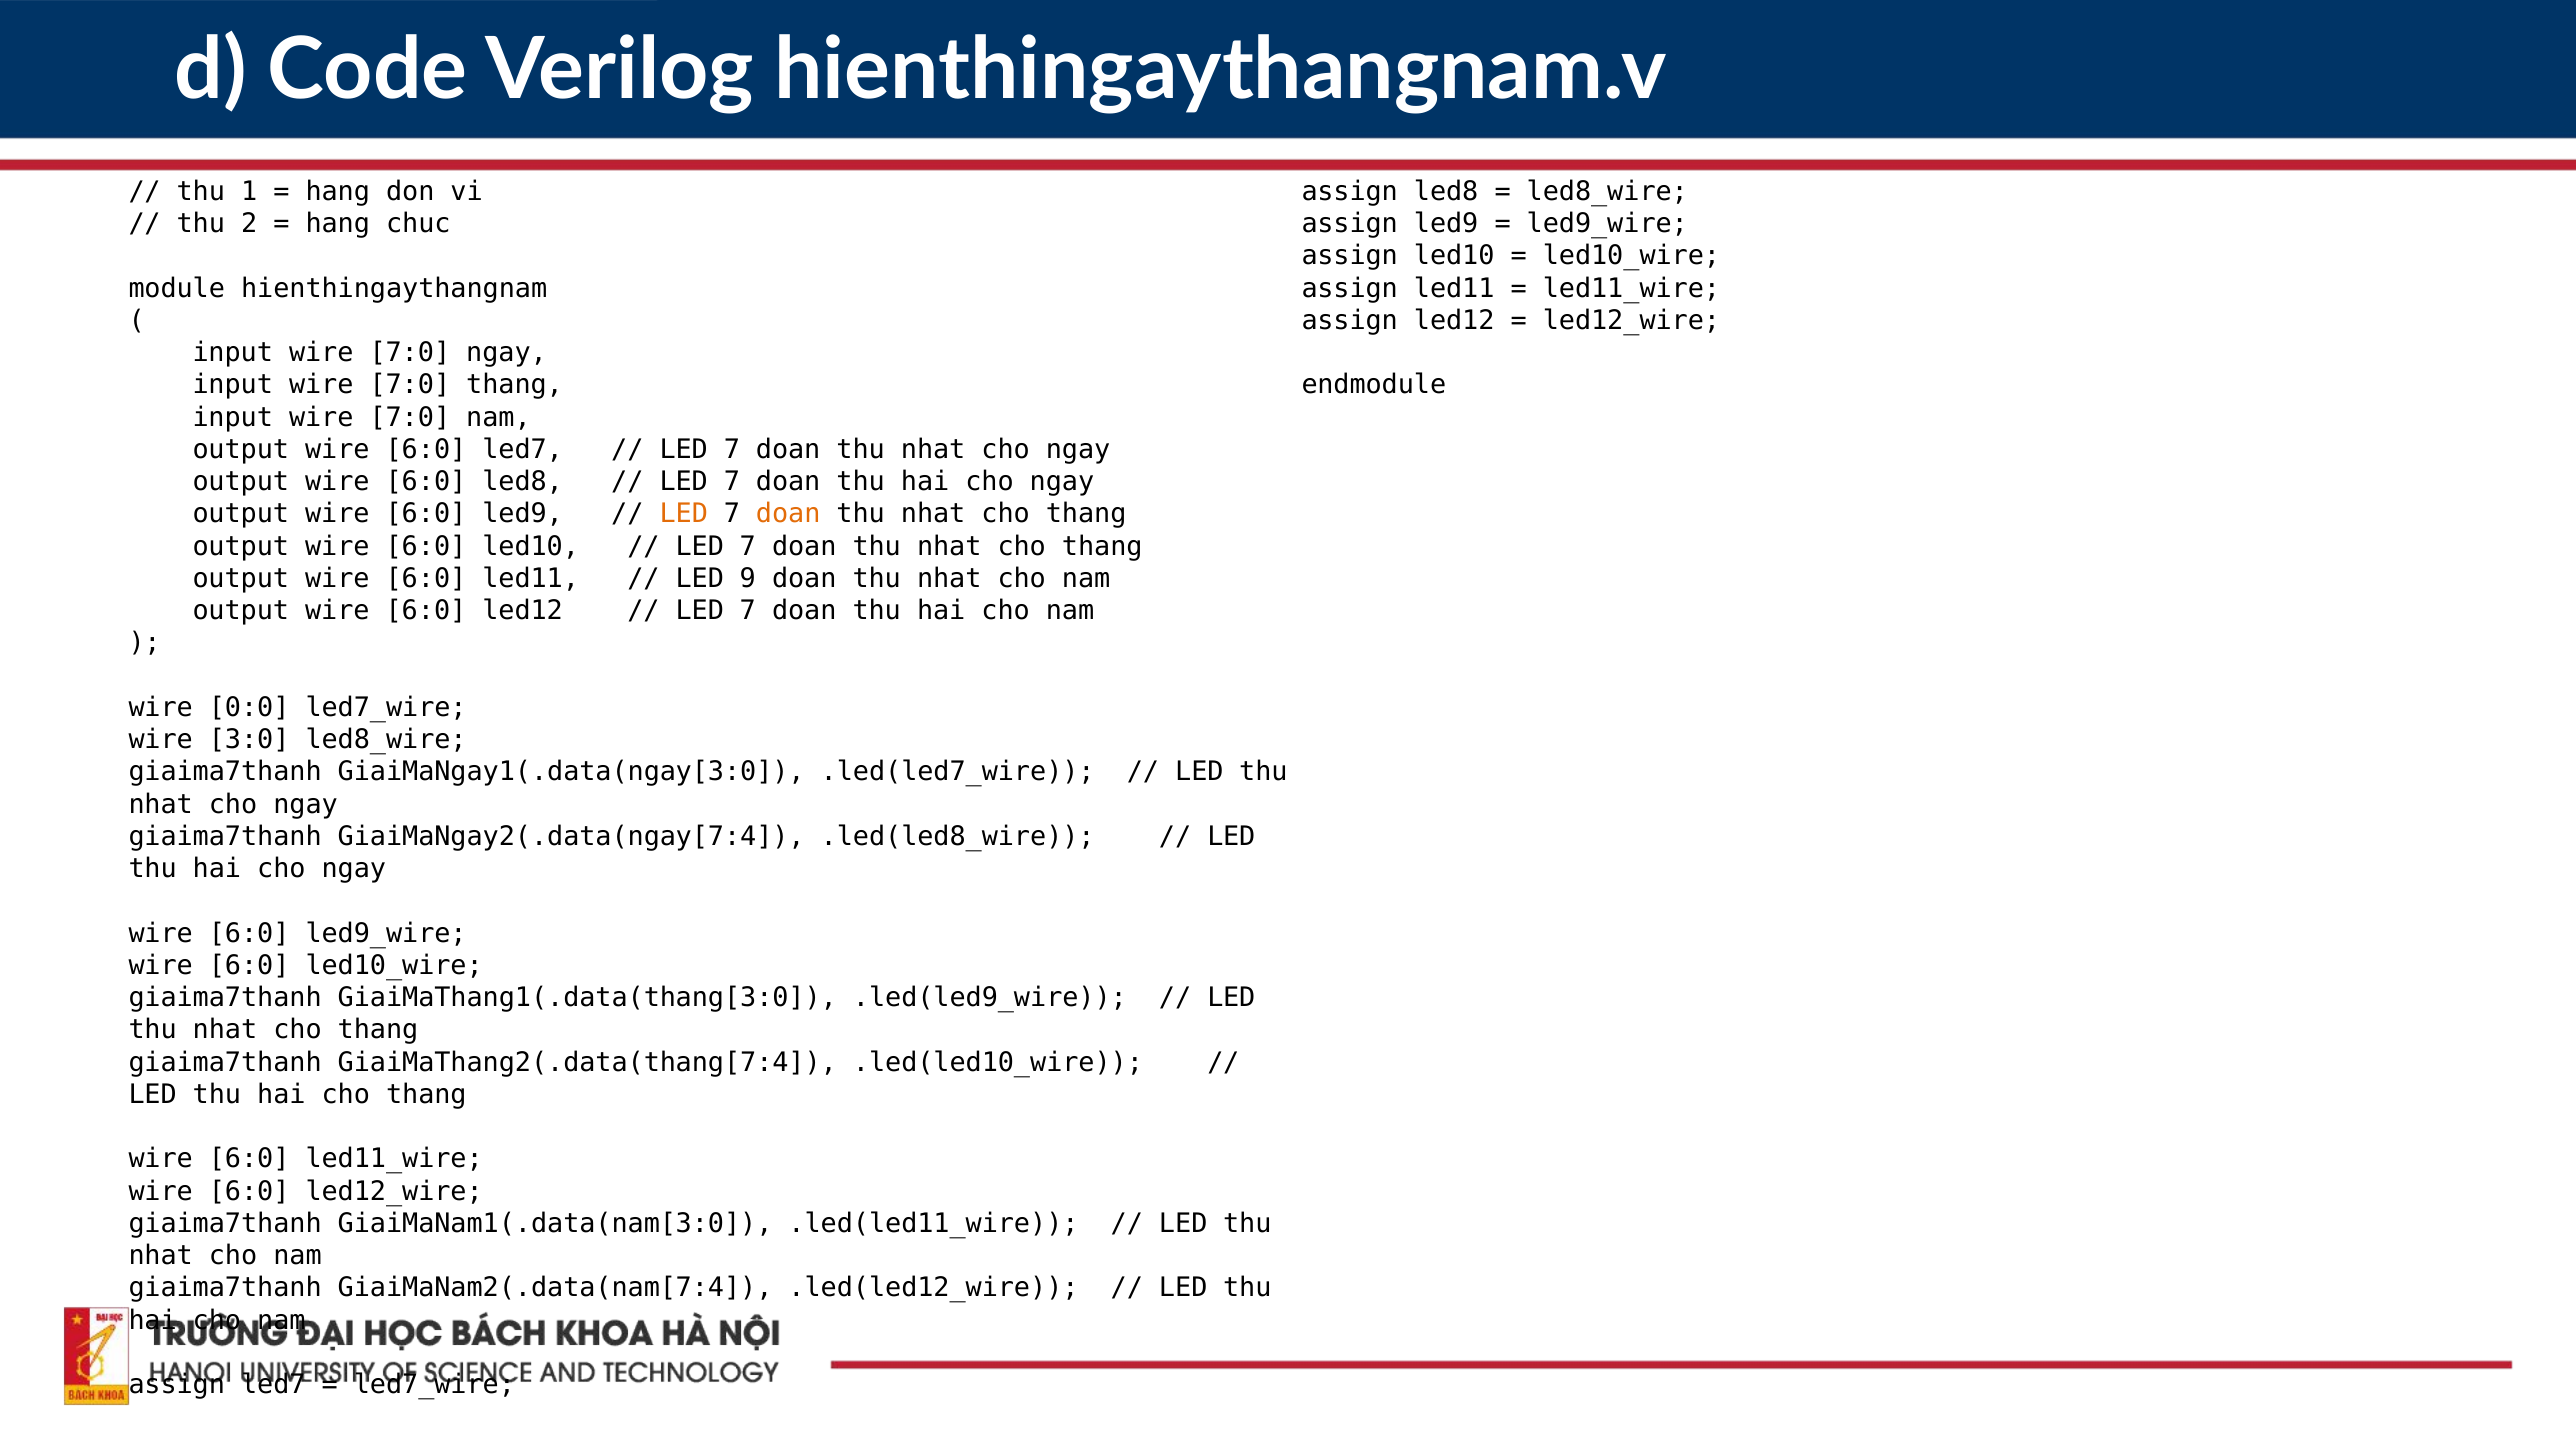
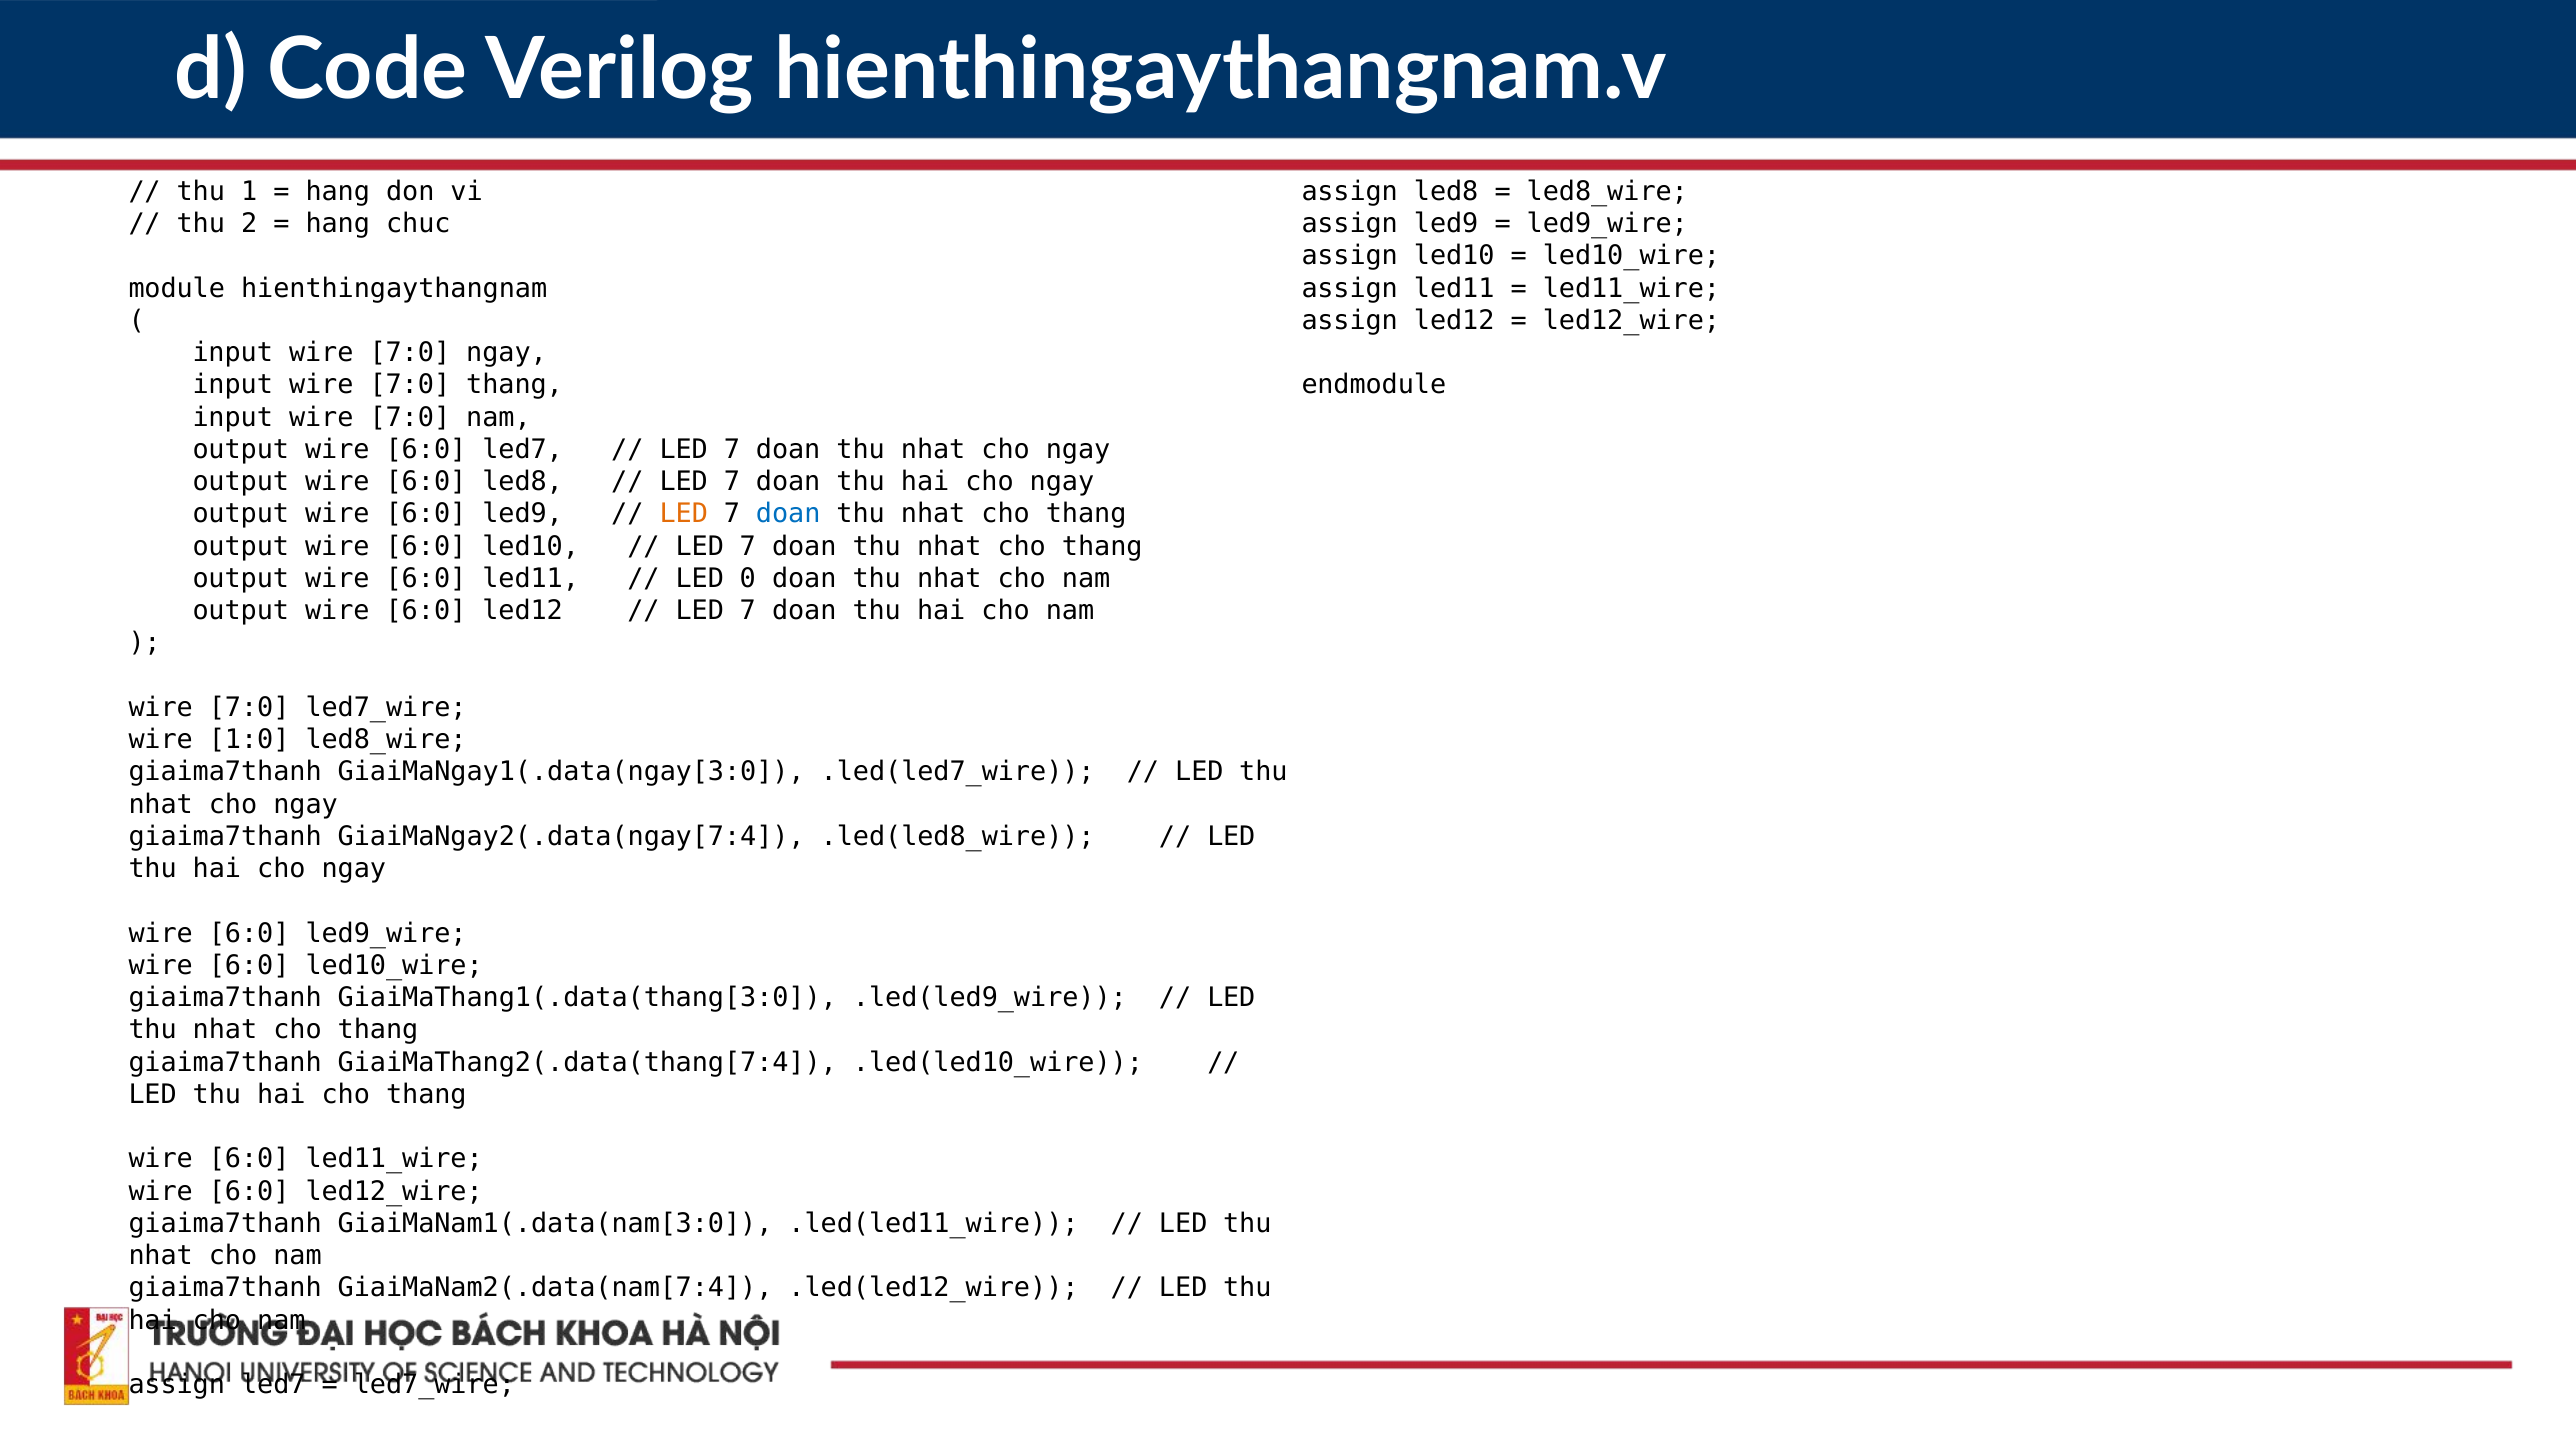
doan colour: orange -> blue (788, 514)
9: 9 -> 0 (748, 578)
0:0: 0:0 -> 7:0 (249, 707)
3:0: 3:0 -> 1:0 (249, 740)
